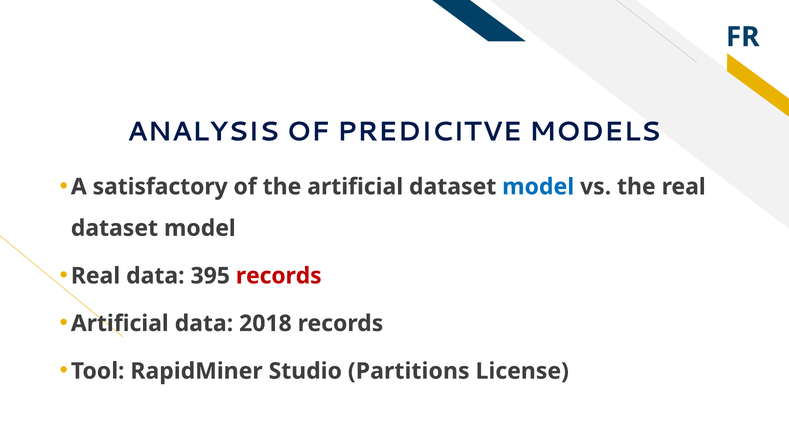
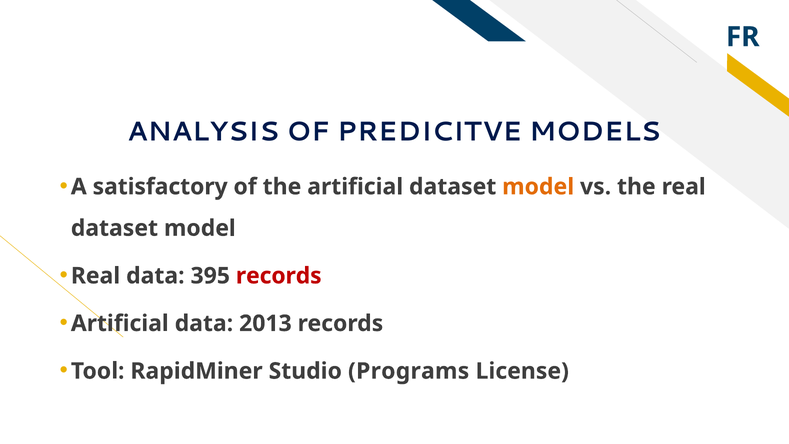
model colour: blue -> orange (538, 187)
2018: 2018 -> 2013 (265, 323)
Partitions: Partitions -> Programs (409, 371)
